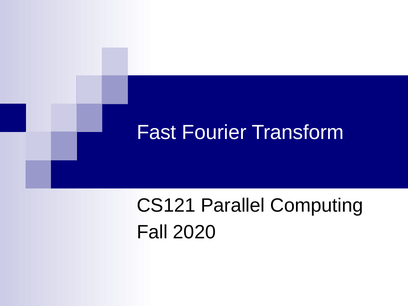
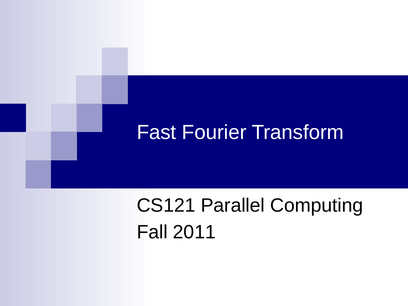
2020: 2020 -> 2011 (194, 232)
